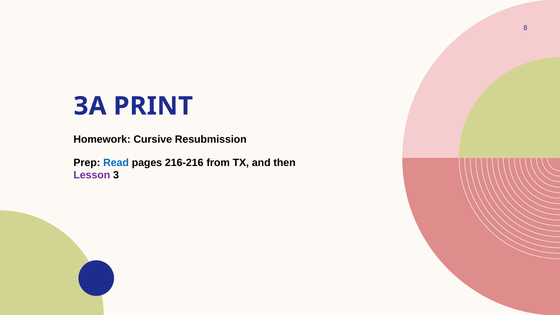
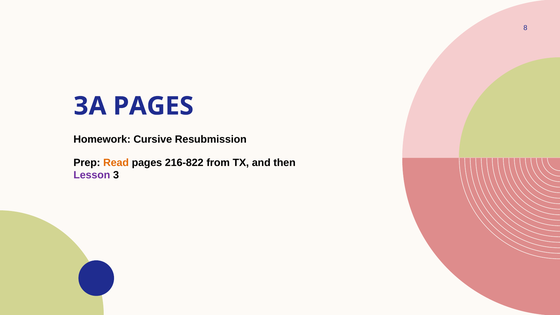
ЗА PRINT: PRINT -> PAGES (153, 106)
Read colour: blue -> orange (116, 163)
216-216: 216-216 -> 216-822 (184, 163)
